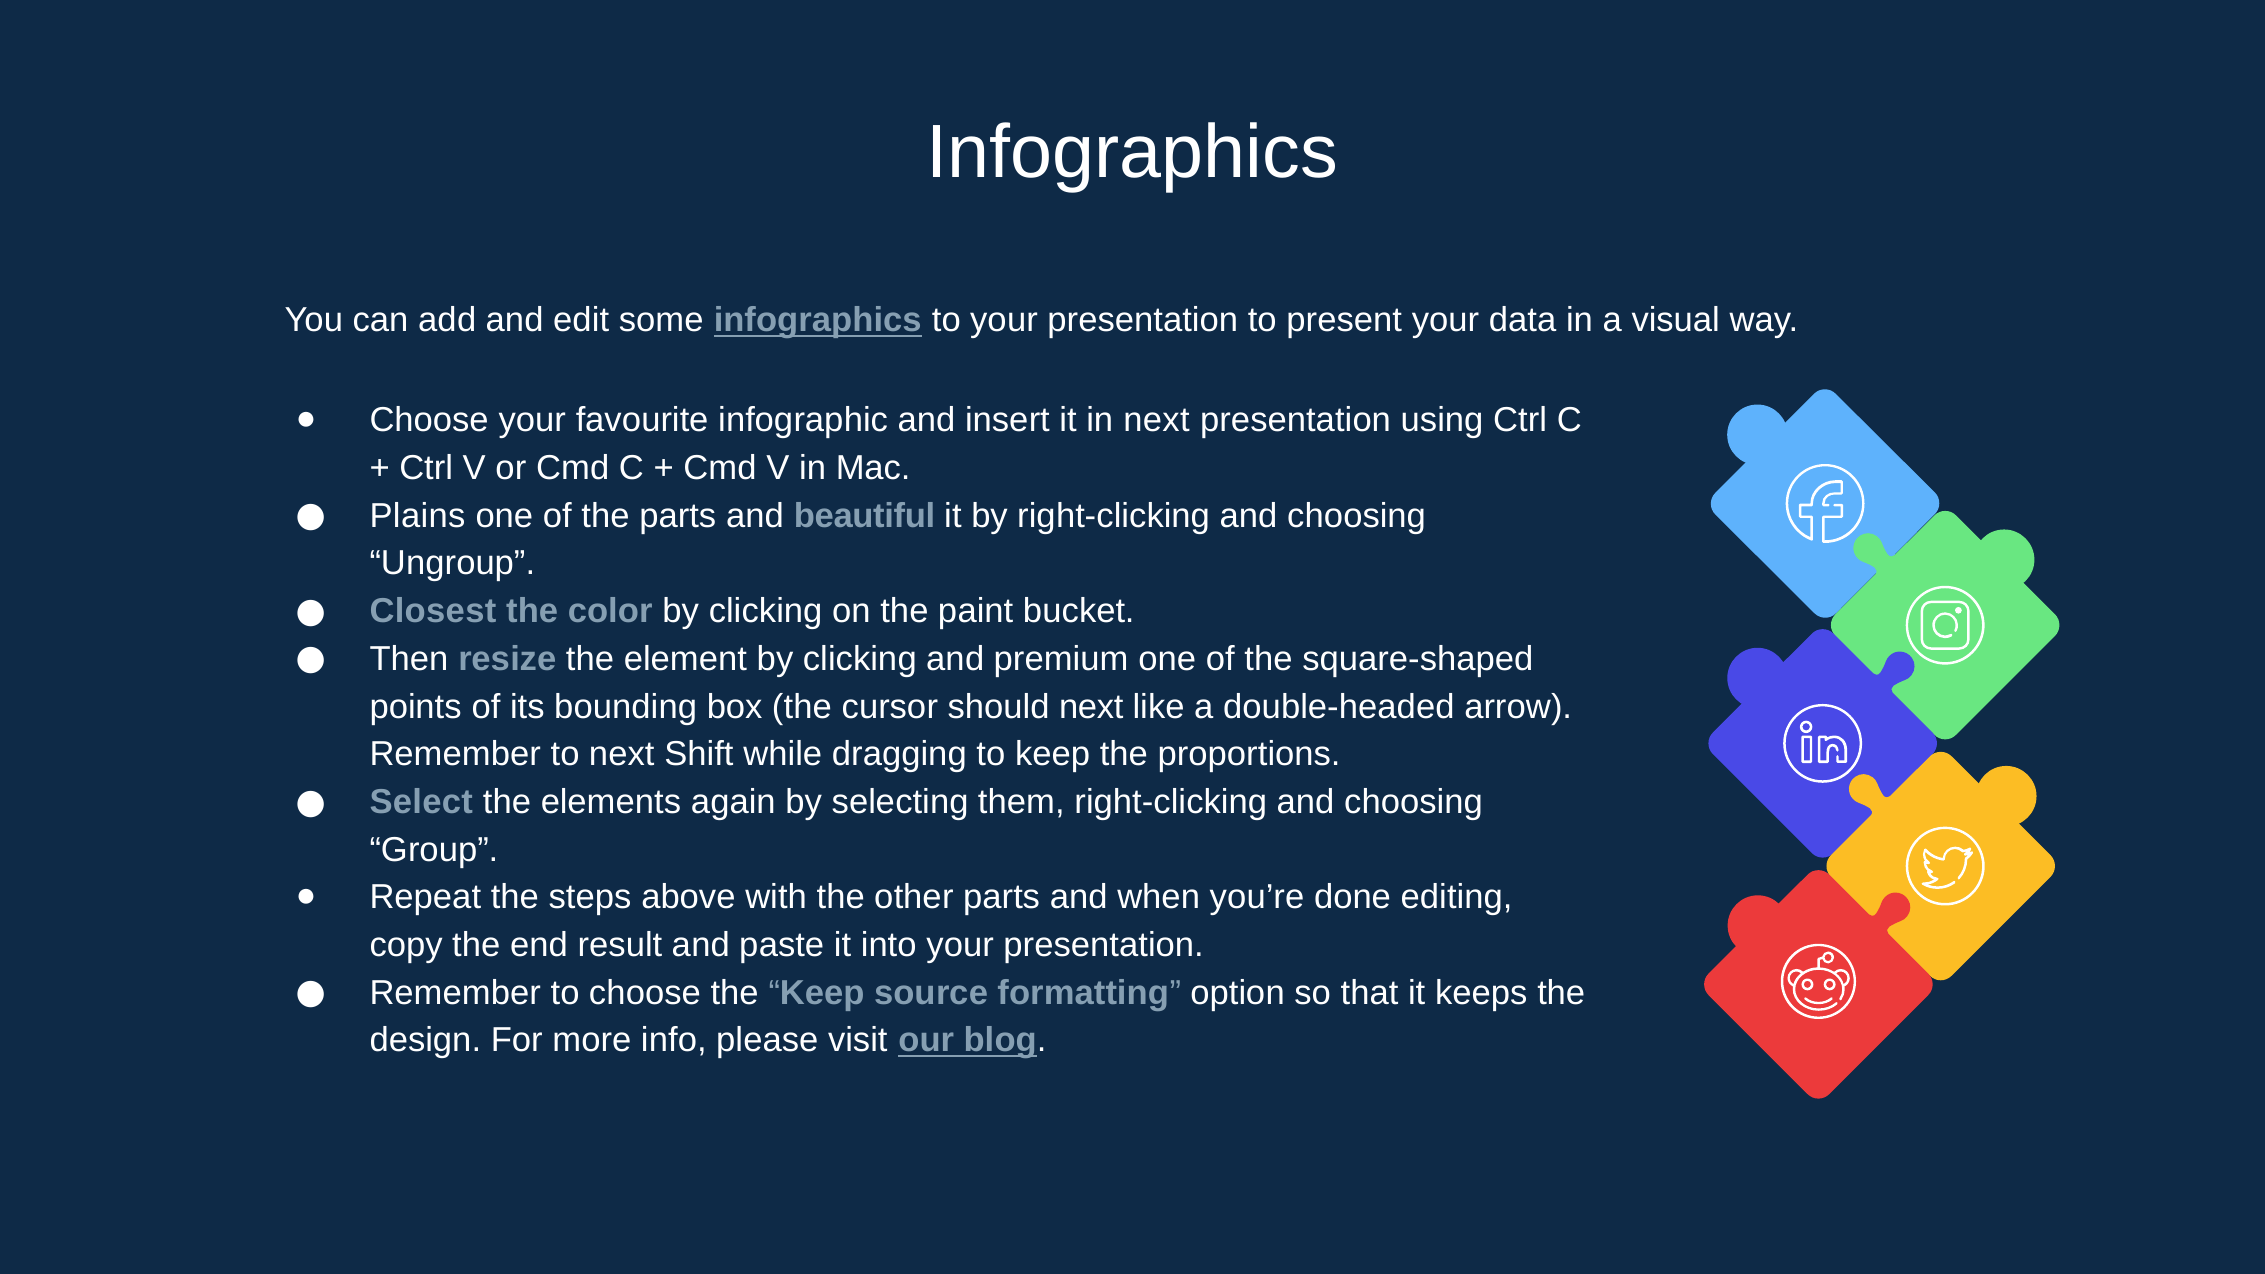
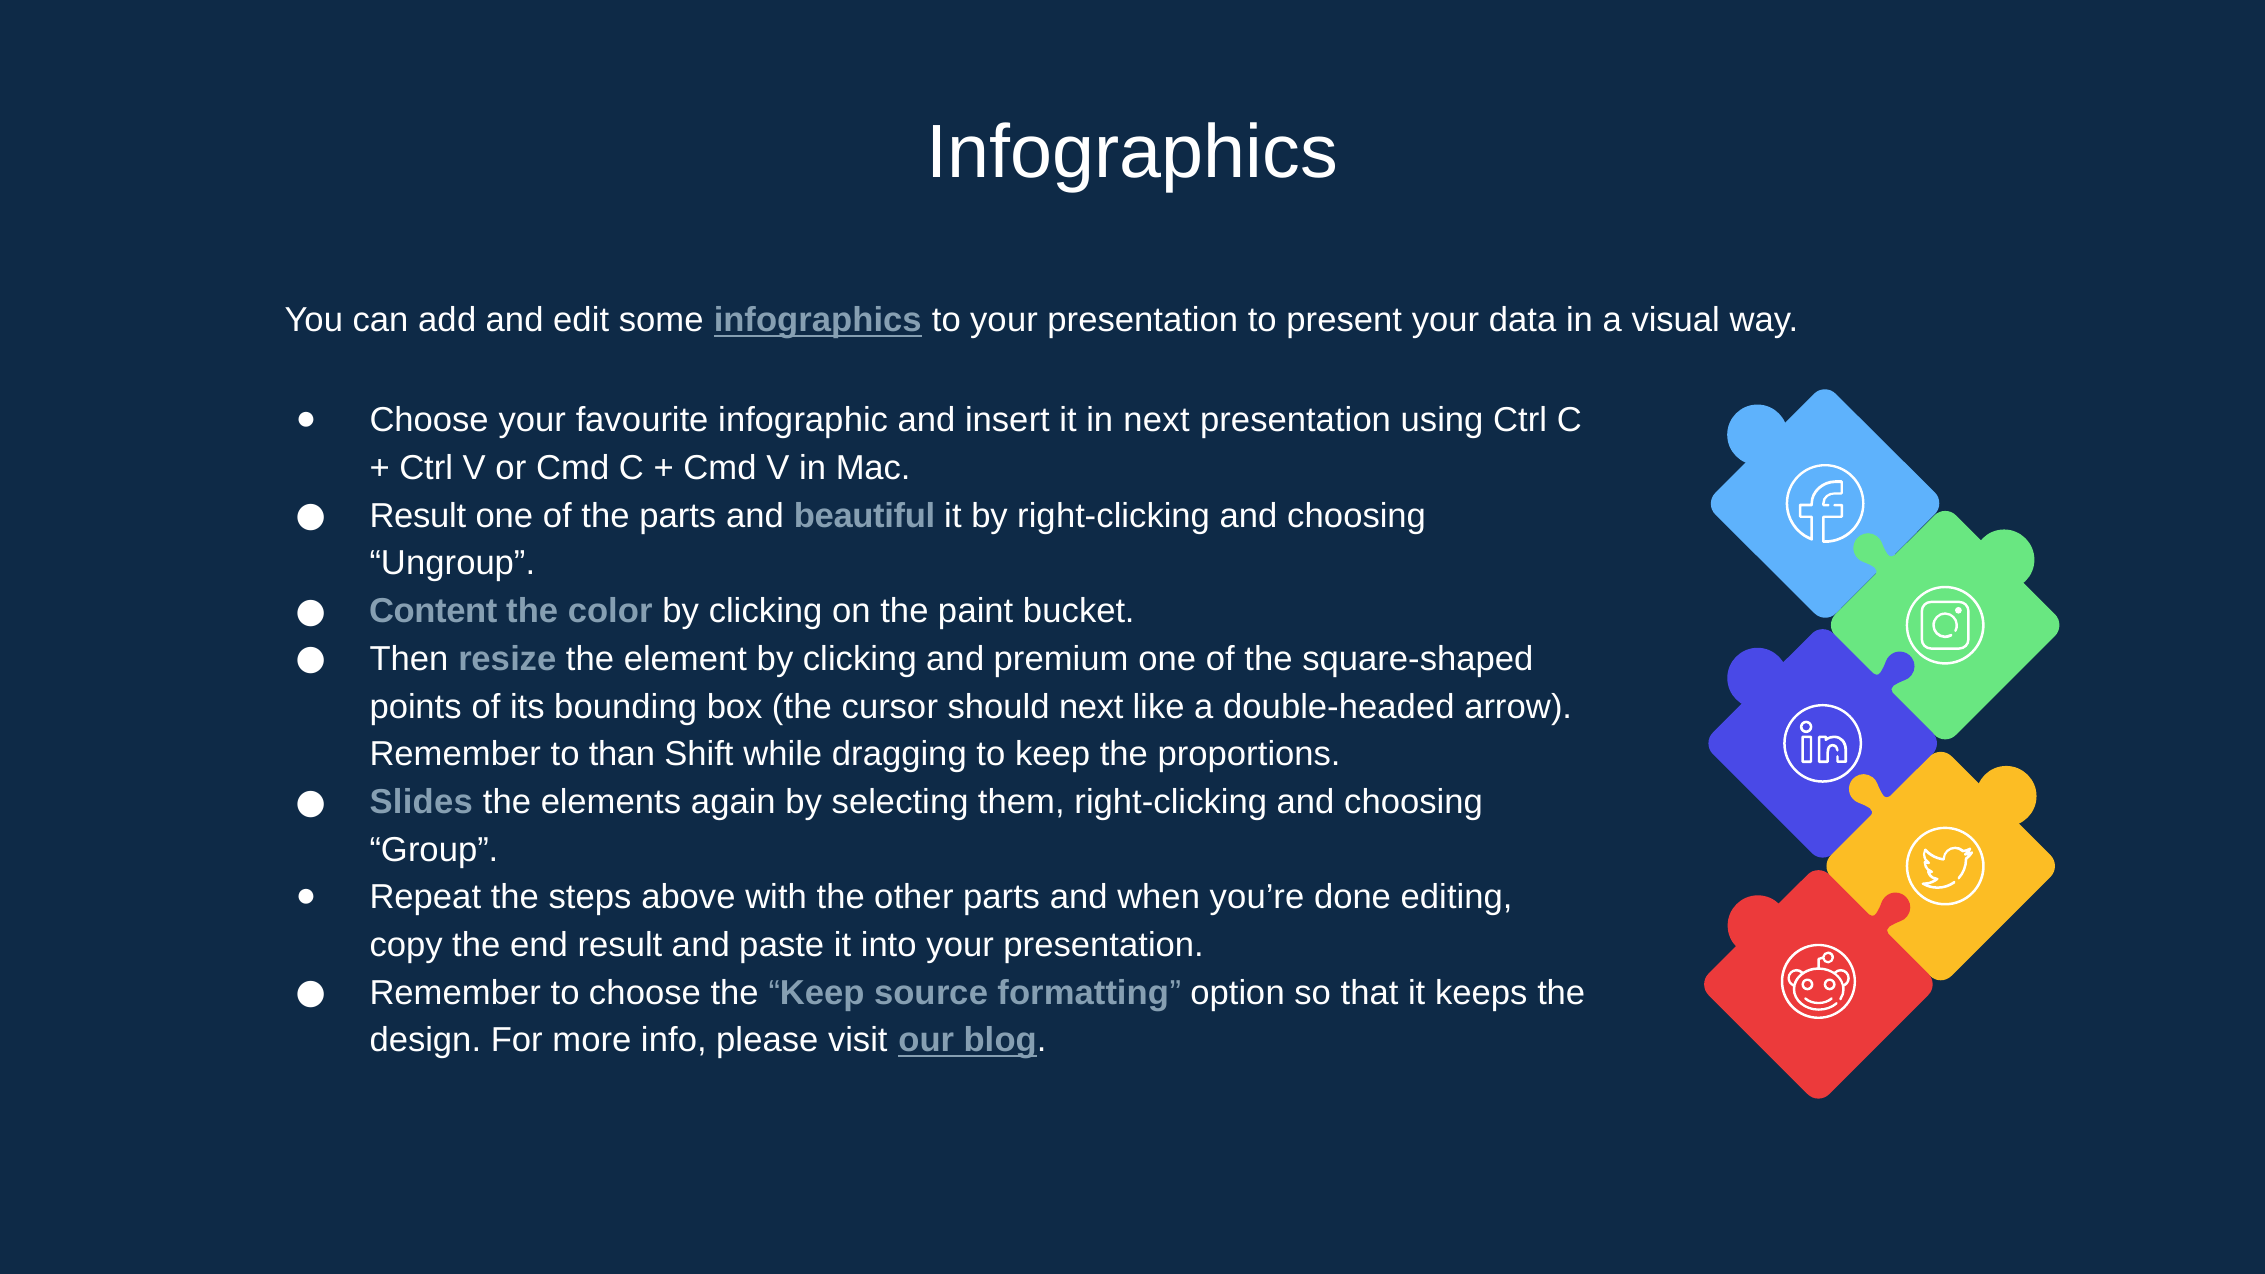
Plains: Plains -> Result (418, 516)
Closest: Closest -> Content (433, 611)
to next: next -> than (622, 754)
Select: Select -> Slides (421, 802)
